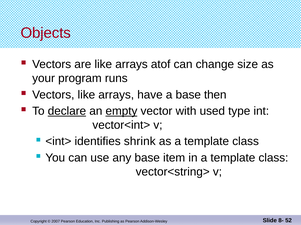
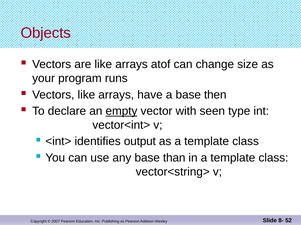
declare underline: present -> none (67, 111)
used: used -> seen (212, 111)
shrink: shrink -> output (140, 142)
item: item -> than (174, 158)
